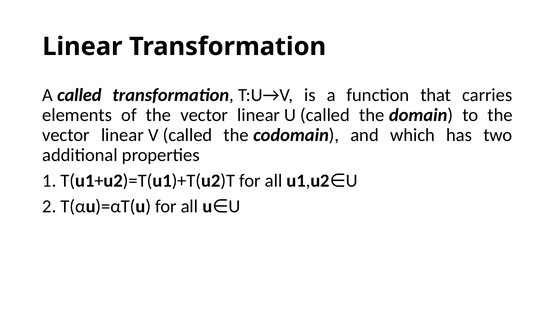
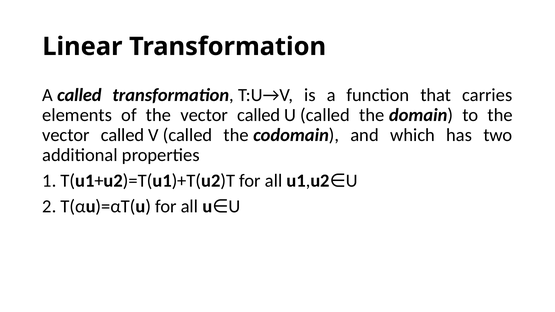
of the vector linear: linear -> called (259, 115)
linear: linear -> called (123, 135)
